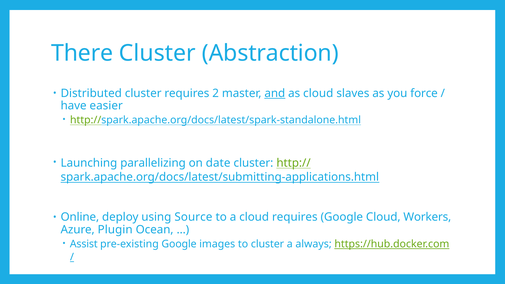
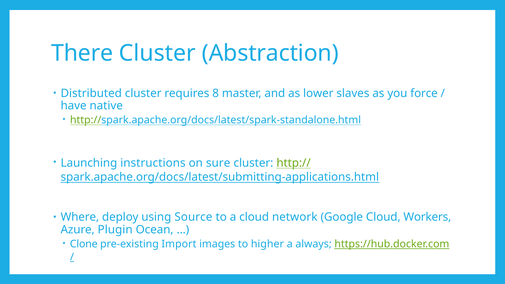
2: 2 -> 8 (216, 93)
and underline: present -> none (275, 93)
as cloud: cloud -> lower (318, 93)
easier: easier -> native (106, 106)
parallelizing: parallelizing -> instructions (153, 163)
date: date -> sure (218, 163)
Online: Online -> Where (80, 217)
cloud requires: requires -> network (295, 217)
Assist: Assist -> Clone (84, 244)
pre-existing Google: Google -> Import (179, 244)
to cluster: cluster -> higher (267, 244)
